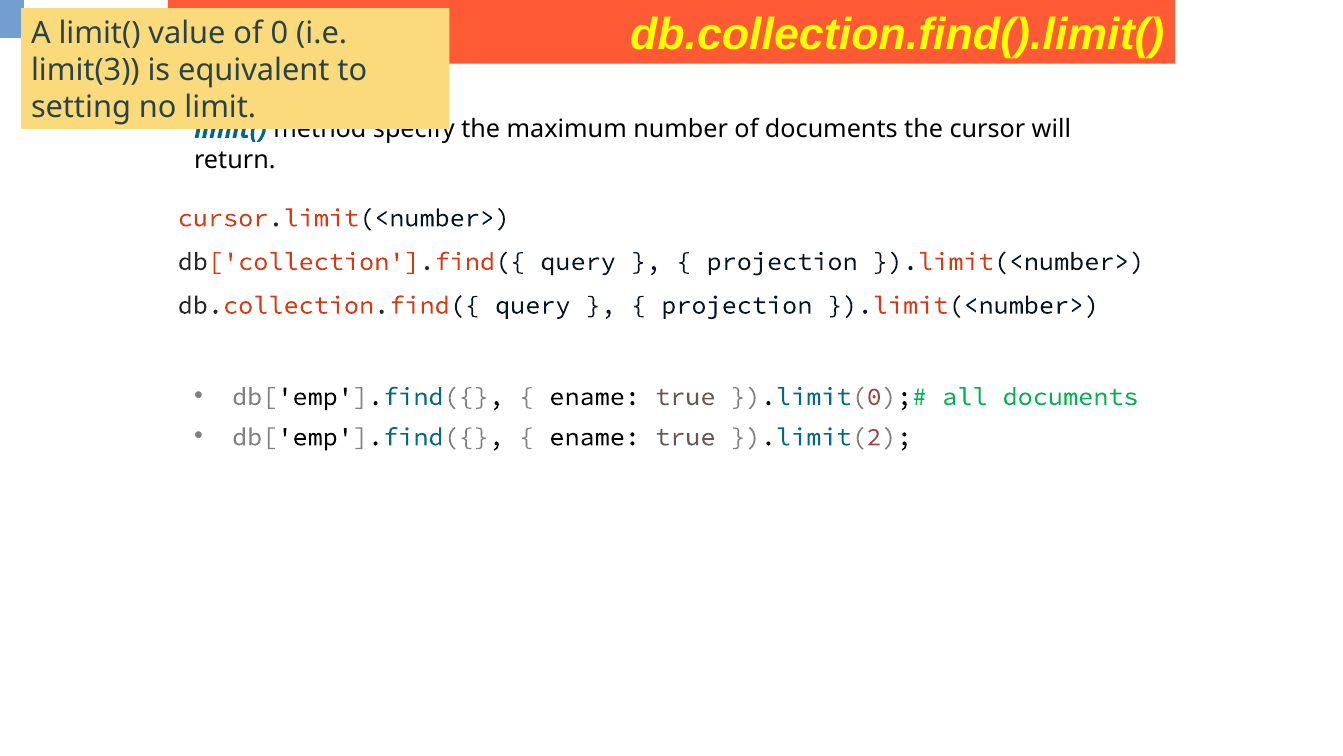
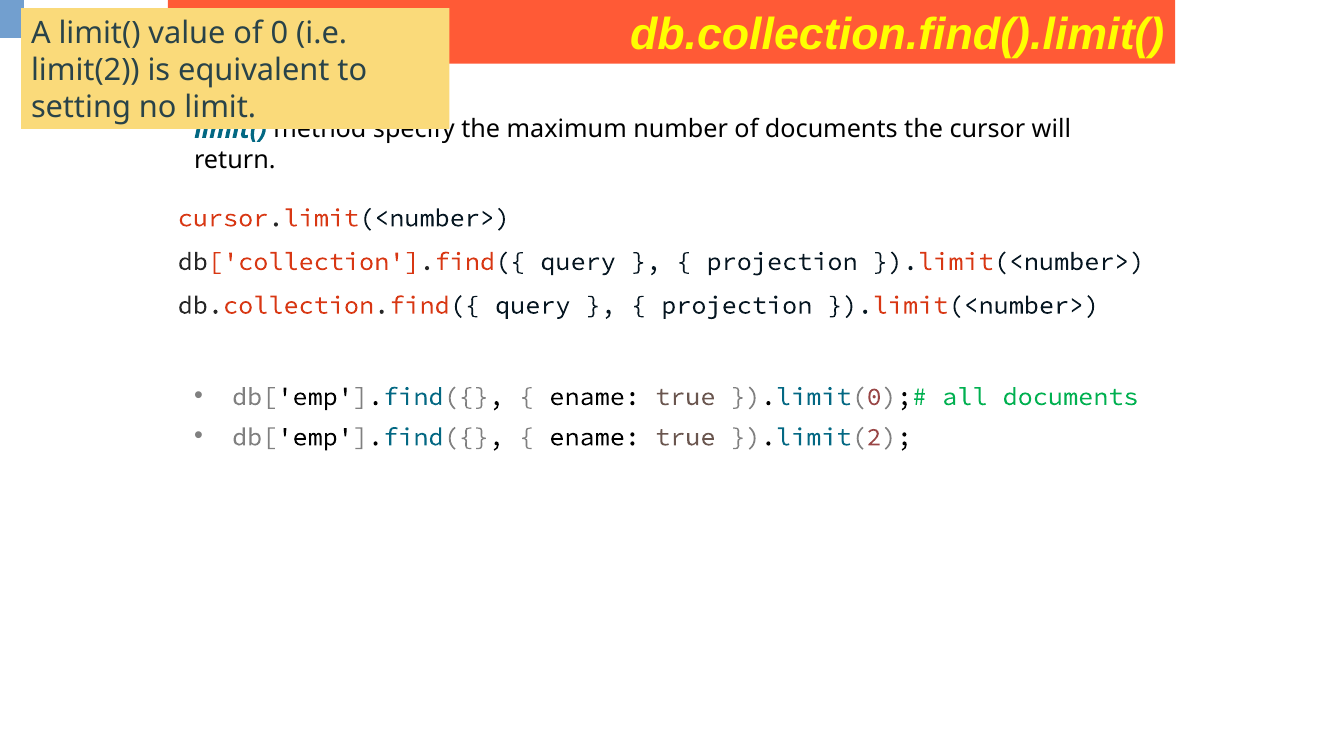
limit(3: limit(3 -> limit(2 (85, 71)
